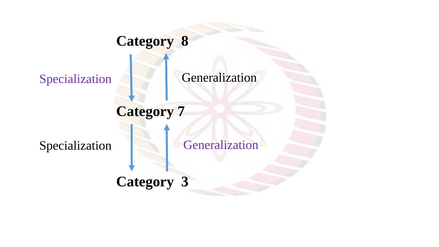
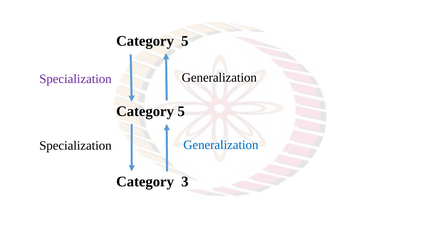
8: 8 -> 5 (185, 41)
7: 7 -> 5 (181, 111)
Generalization colour: purple -> blue (221, 145)
